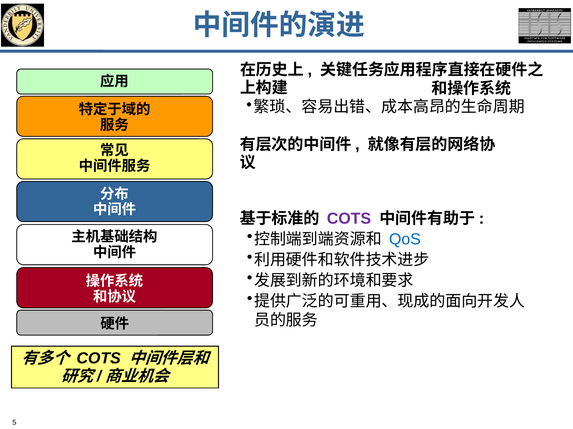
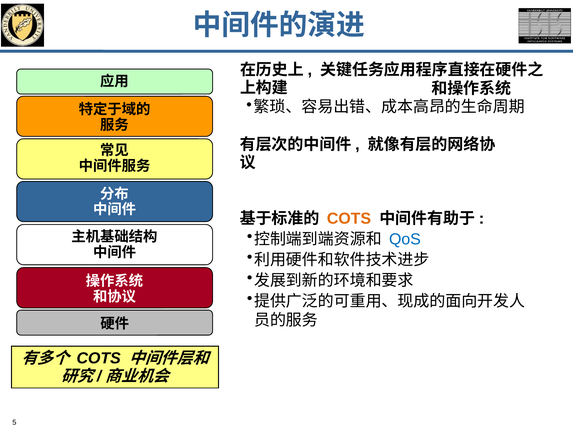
COTS colour: purple -> orange (349, 219)
